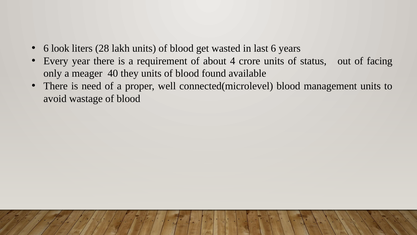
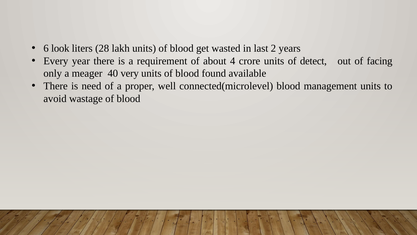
last 6: 6 -> 2 (273, 48)
status: status -> detect (313, 61)
they: they -> very (130, 73)
